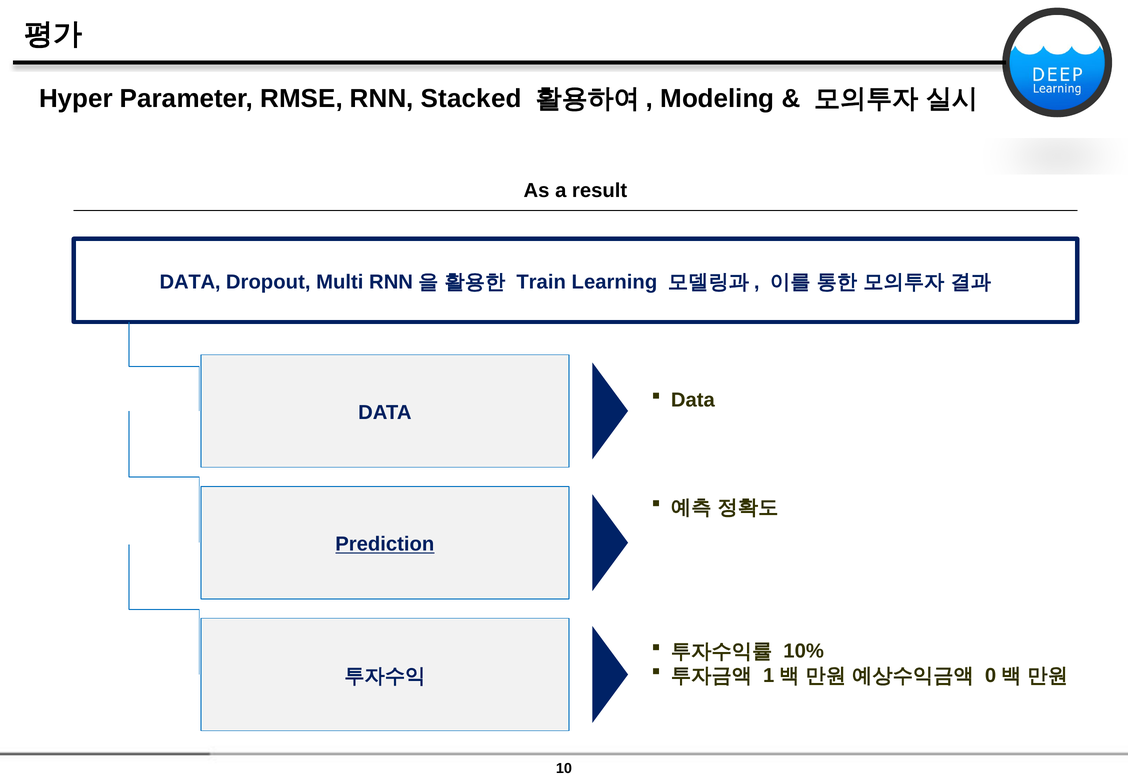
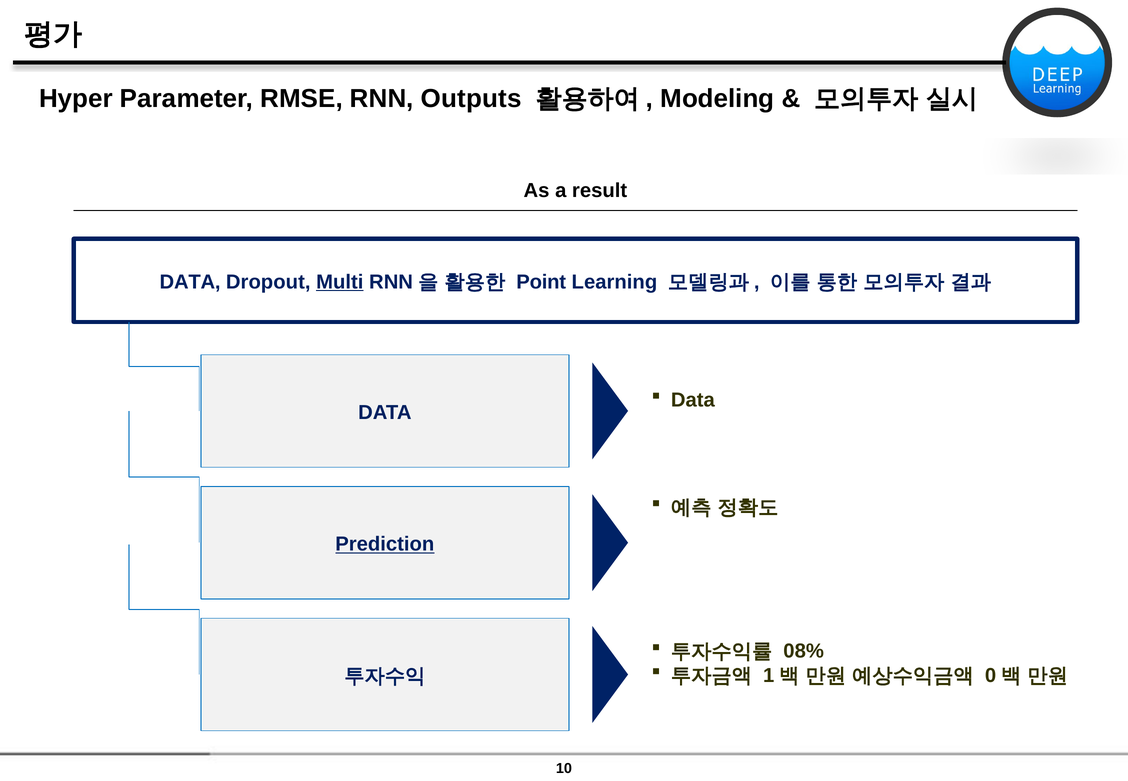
Stacked: Stacked -> Outputs (471, 99)
Multi underline: none -> present (340, 282)
Train: Train -> Point (541, 282)
10%: 10% -> 08% (804, 651)
